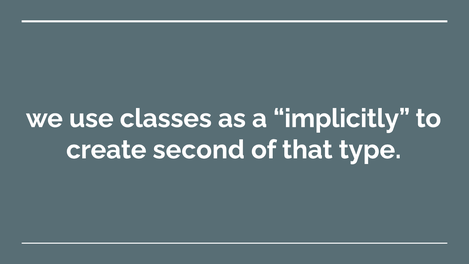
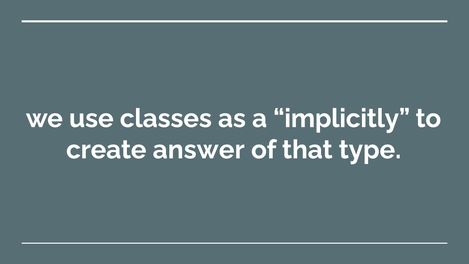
second: second -> answer (199, 150)
